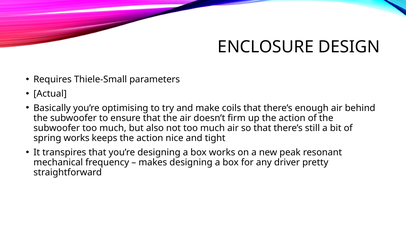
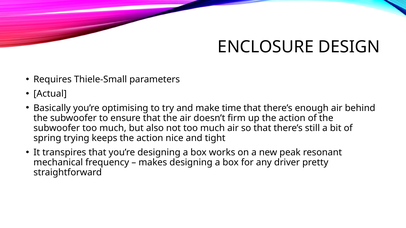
coils: coils -> time (232, 108)
spring works: works -> trying (77, 138)
